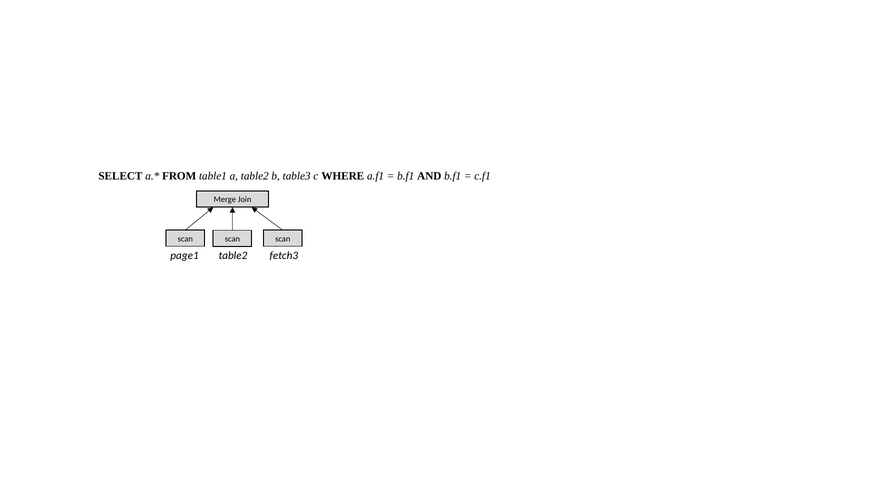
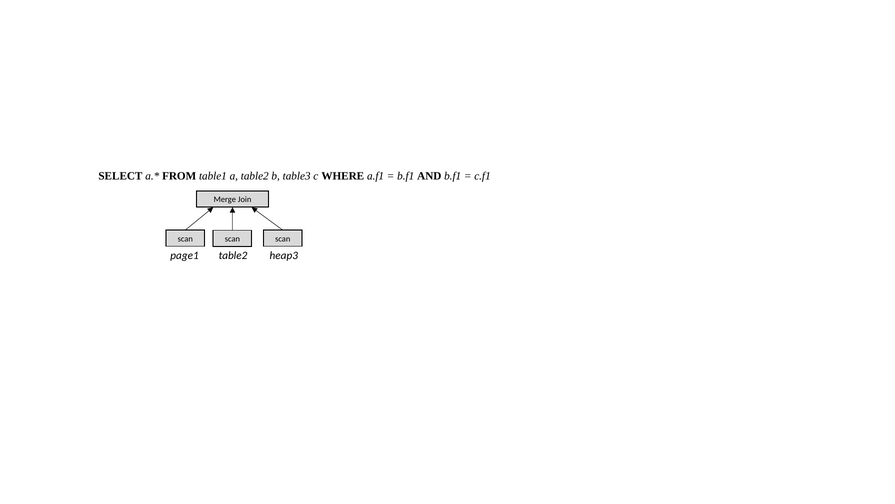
fetch3: fetch3 -> heap3 (284, 255)
